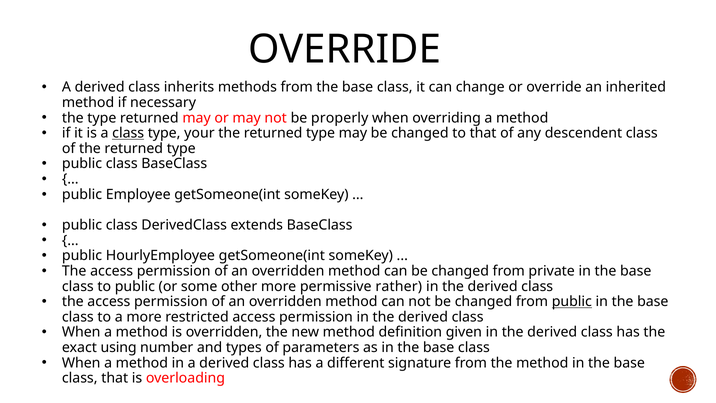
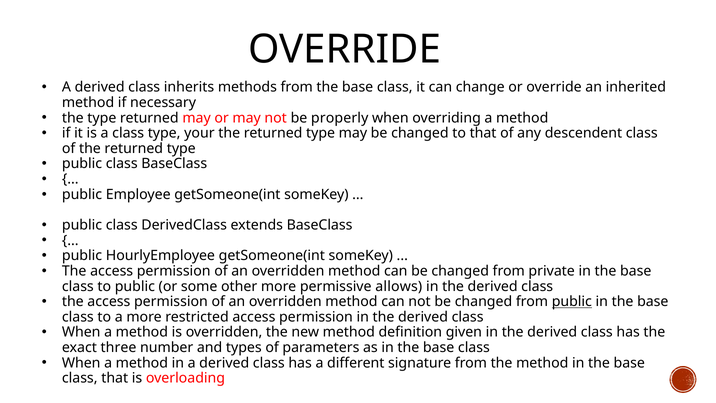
class underline: present -> none (128, 133)
rather: rather -> allows (399, 286)
using: using -> three (119, 347)
